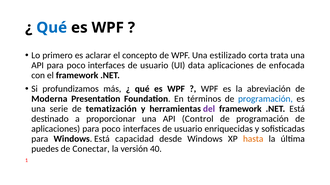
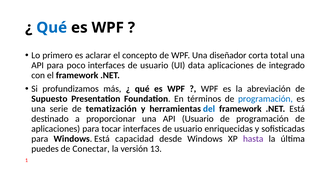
estilizado: estilizado -> diseñador (228, 56)
trata: trata -> total (279, 56)
enfocada: enfocada -> integrado (287, 66)
Moderna: Moderna -> Supuesto (49, 99)
del colour: purple -> blue (209, 109)
API Control: Control -> Usuario (198, 119)
aplicaciones para poco: poco -> tocar (111, 129)
hasta colour: orange -> purple (253, 139)
40: 40 -> 13 (156, 149)
